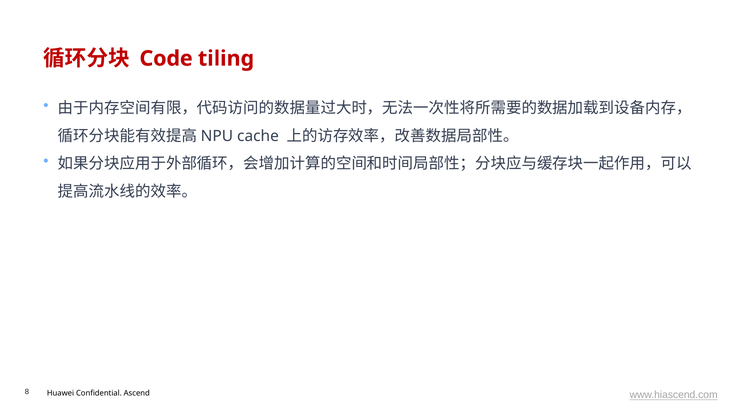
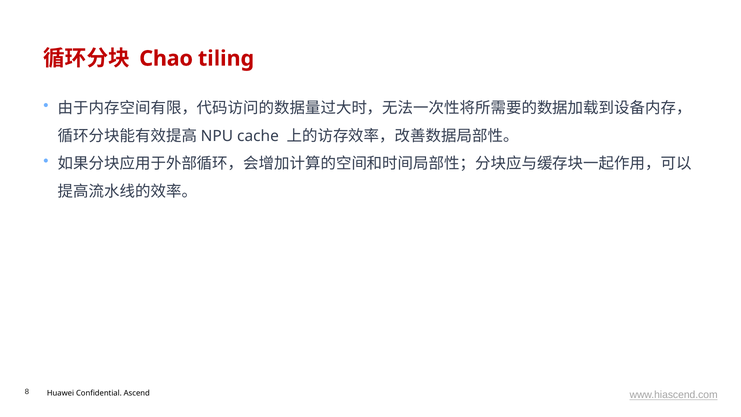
Code: Code -> Chao (166, 59)
